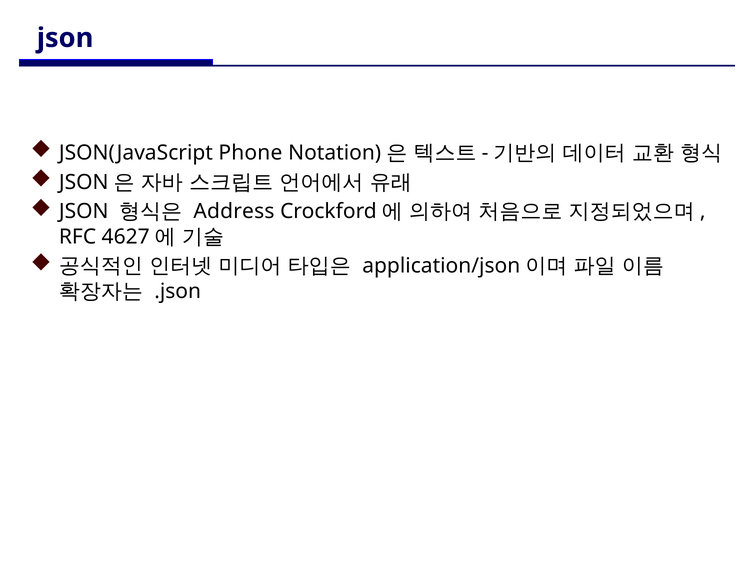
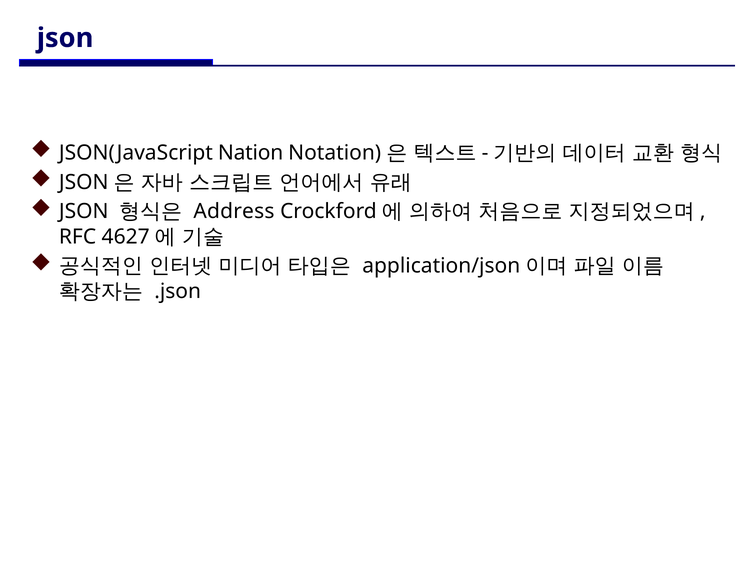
Phone: Phone -> Nation (251, 153)
